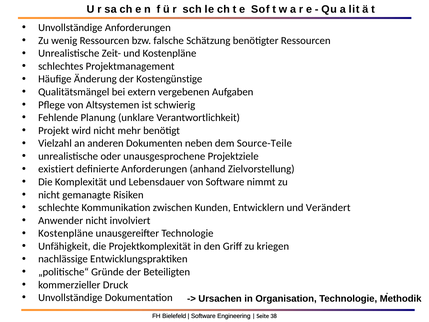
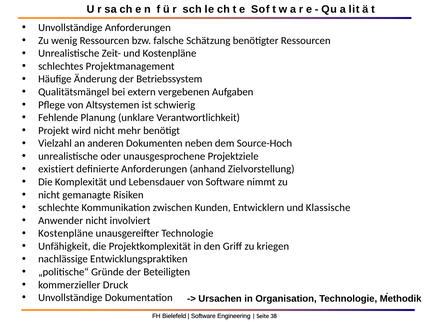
Kostengünstige: Kostengünstige -> Betriebssystem (169, 79)
Source-Teile: Source-Teile -> Source-Hoch (264, 144)
Verändert: Verändert -> Klassische (328, 208)
